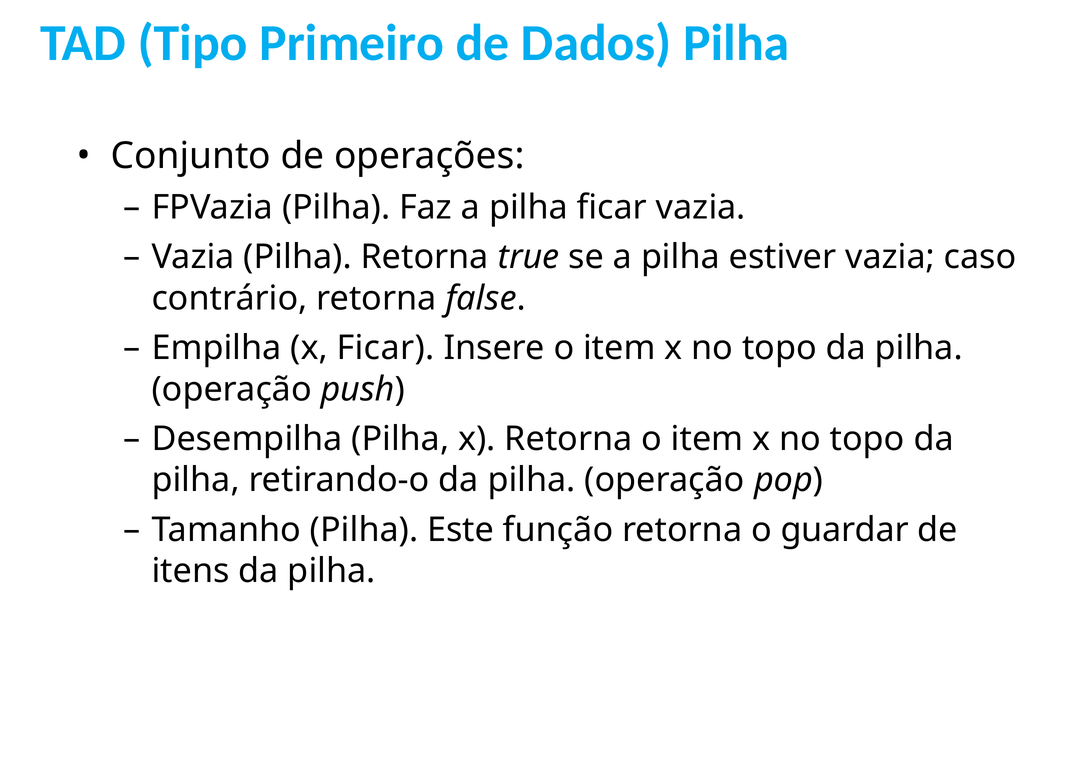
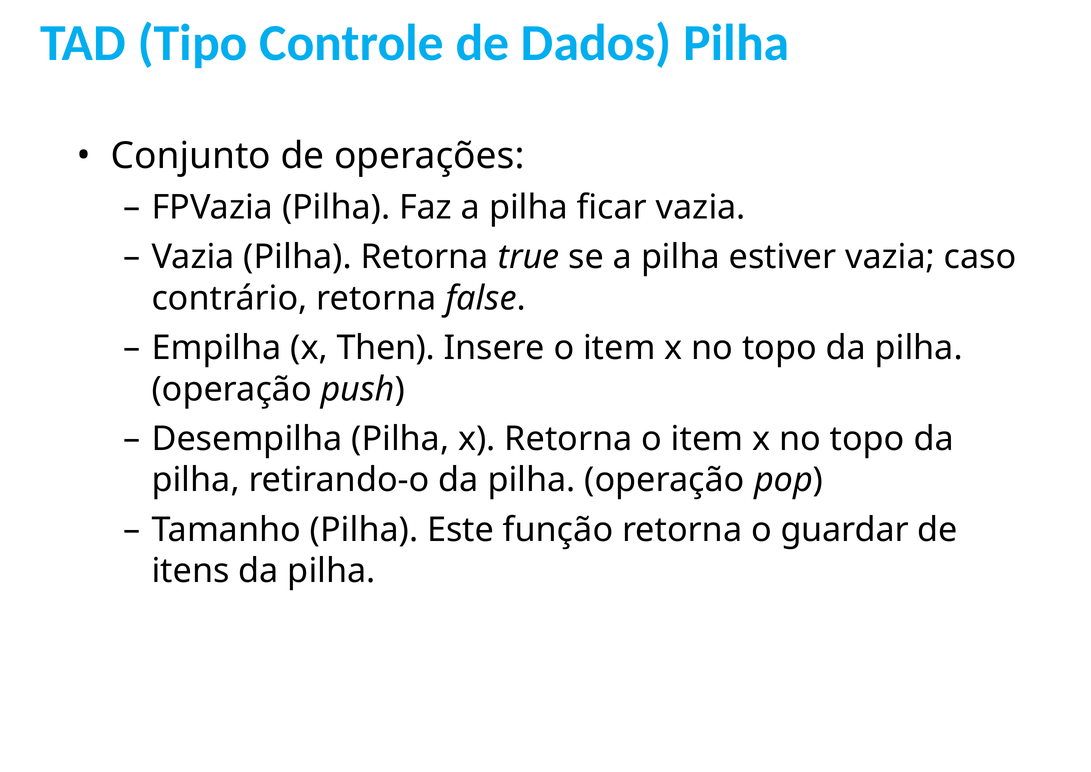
Primeiro: Primeiro -> Controle (352, 43)
x Ficar: Ficar -> Then (386, 348)
